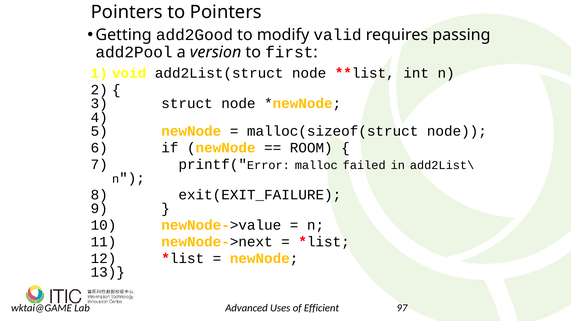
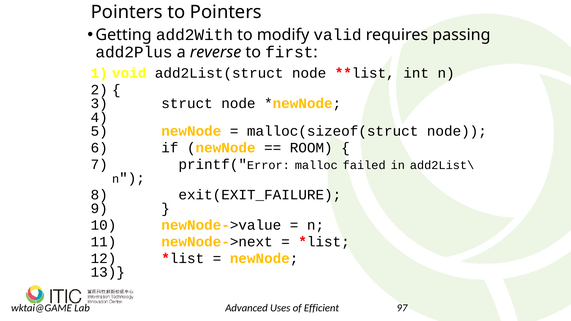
add2Good: add2Good -> add2With (194, 35)
add2Pool: add2Pool -> add2Plus (134, 52)
version: version -> reverse (216, 52)
